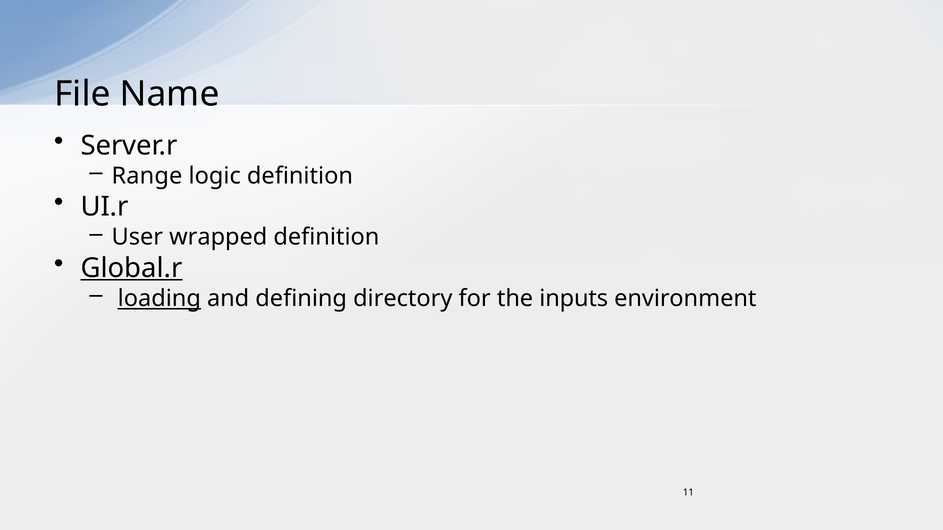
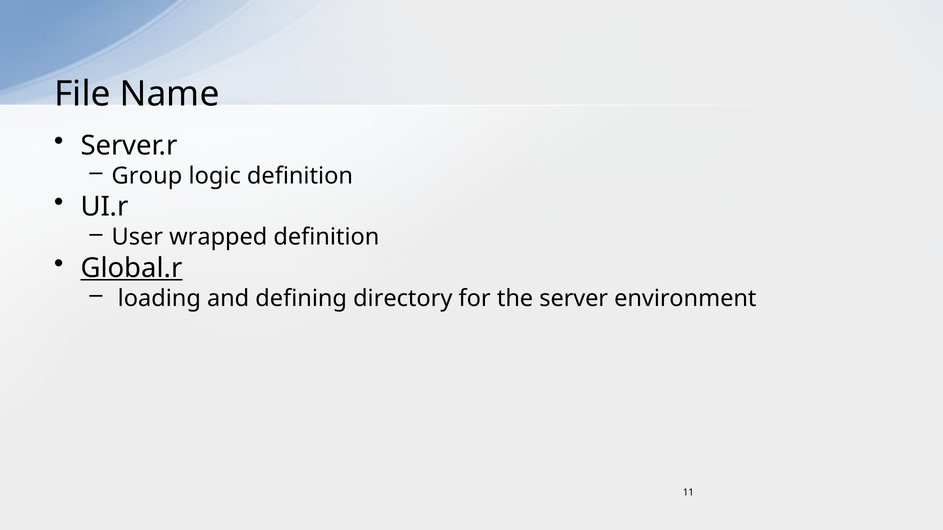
Range: Range -> Group (147, 176)
loading underline: present -> none (159, 299)
inputs: inputs -> server (574, 299)
